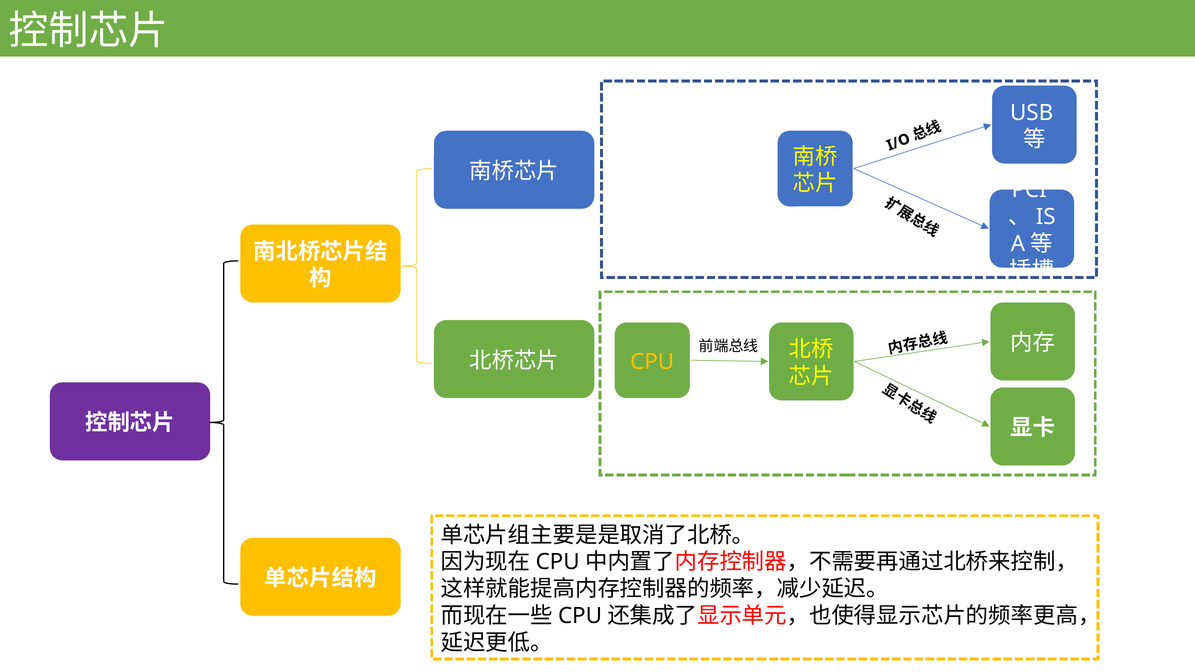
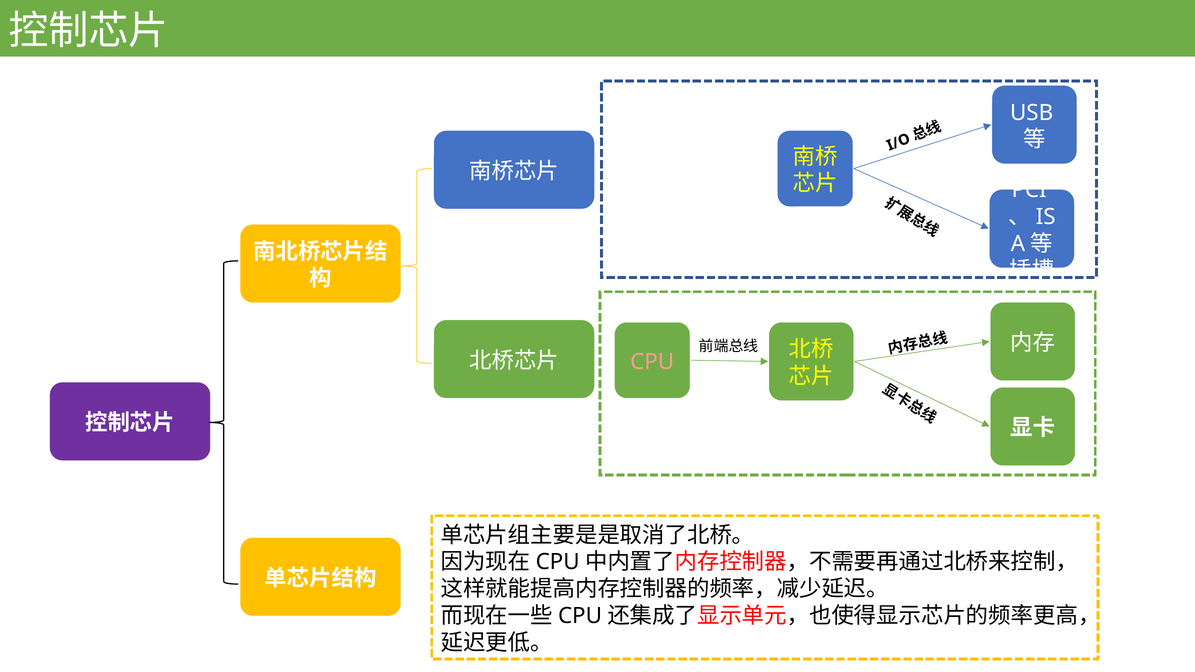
CPU colour: yellow -> pink (652, 362)
